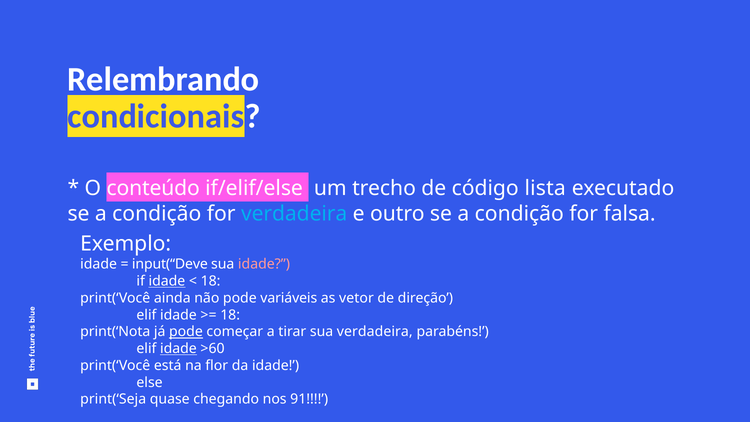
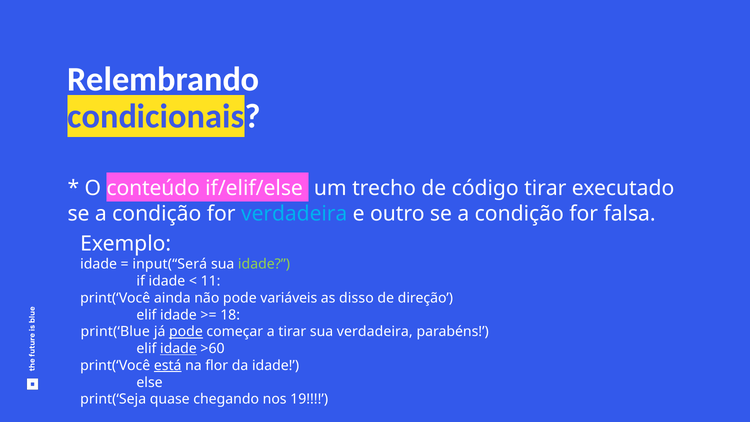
código lista: lista -> tirar (545, 188)
input(“Deve: input(“Deve -> input(“Será (170, 264)
idade colour: pink -> light green (264, 264)
idade underline: present -> none (167, 281)
18: 18 -> 11 (211, 281)
vetor: vetor -> disso (356, 298)
print(‘Nota: print(‘Nota -> print(‘Blue (115, 332)
está underline: none -> present (168, 365)
91: 91 -> 19 (309, 399)
